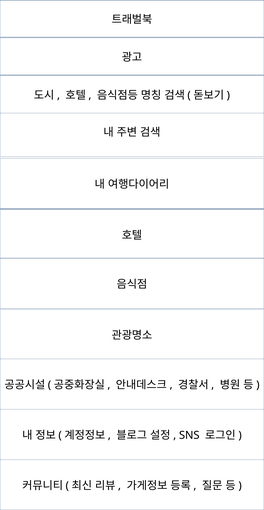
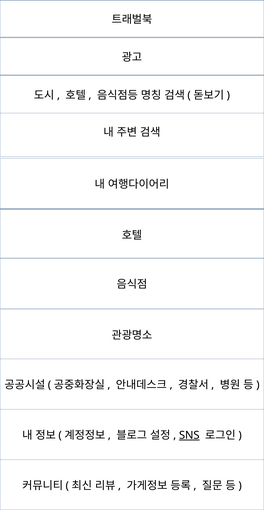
SNS underline: none -> present (189, 436)
